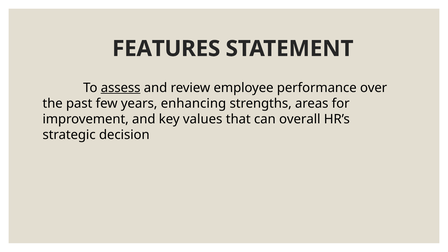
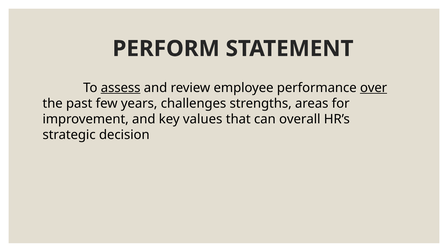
FEATURES: FEATURES -> PERFORM (166, 49)
over underline: none -> present (374, 88)
enhancing: enhancing -> challenges (193, 103)
